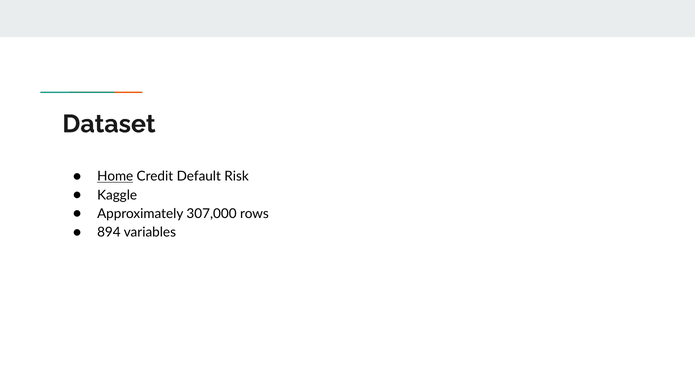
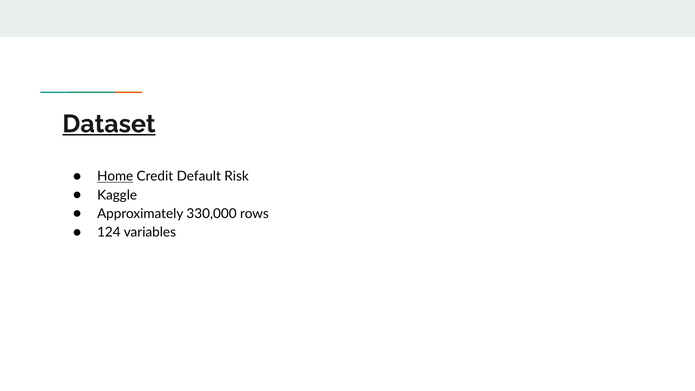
Dataset underline: none -> present (109, 124)
307,000: 307,000 -> 330,000 (212, 214)
894: 894 -> 124 (109, 232)
